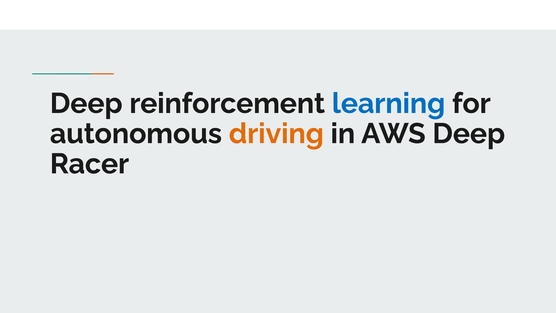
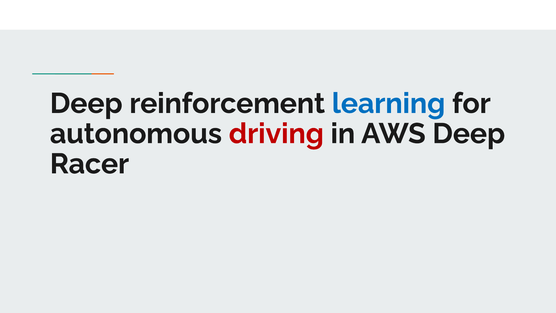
driving colour: orange -> red (276, 134)
